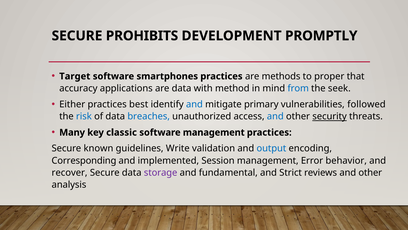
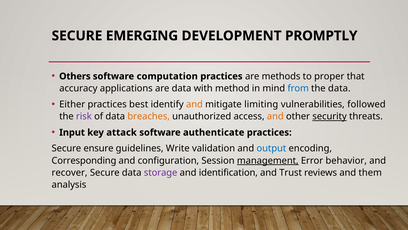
PROHIBITS: PROHIBITS -> EMERGING (142, 36)
Target: Target -> Others (75, 76)
smartphones: smartphones -> computation (167, 76)
the seek: seek -> data (339, 88)
and colour: blue -> orange (194, 104)
primary: primary -> limiting (261, 104)
risk colour: blue -> purple (84, 116)
breaches colour: blue -> orange (149, 116)
and colour: blue -> orange (275, 116)
Many: Many -> Input (72, 132)
classic: classic -> attack (122, 132)
software management: management -> authenticate (214, 132)
known: known -> ensure (99, 148)
implemented: implemented -> configuration (168, 160)
management underline: none -> present (268, 160)
fundamental: fundamental -> identification (228, 172)
Strict: Strict -> Trust (291, 172)
reviews and other: other -> them (370, 172)
